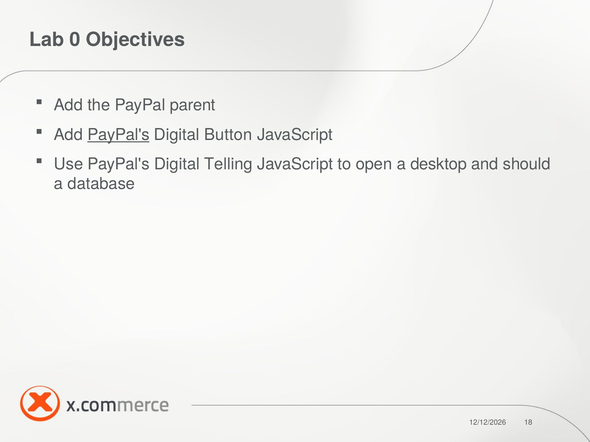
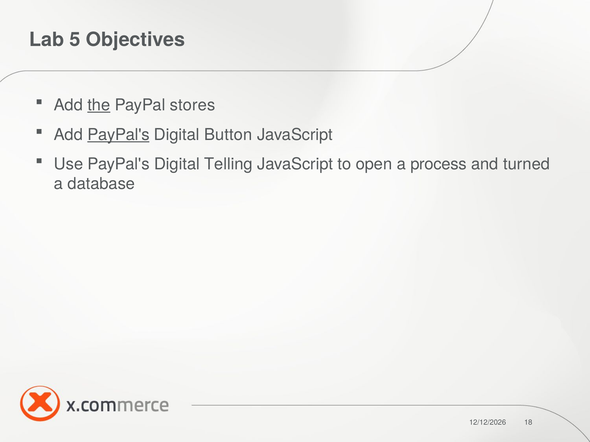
0: 0 -> 5 (75, 40)
the underline: none -> present (99, 105)
parent: parent -> stores (193, 105)
desktop: desktop -> process (439, 164)
should: should -> turned (527, 164)
